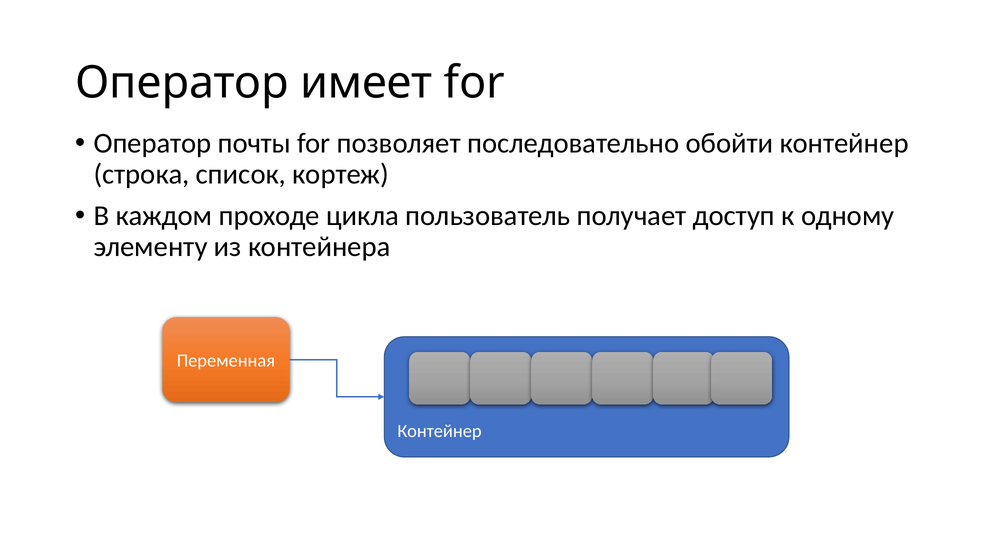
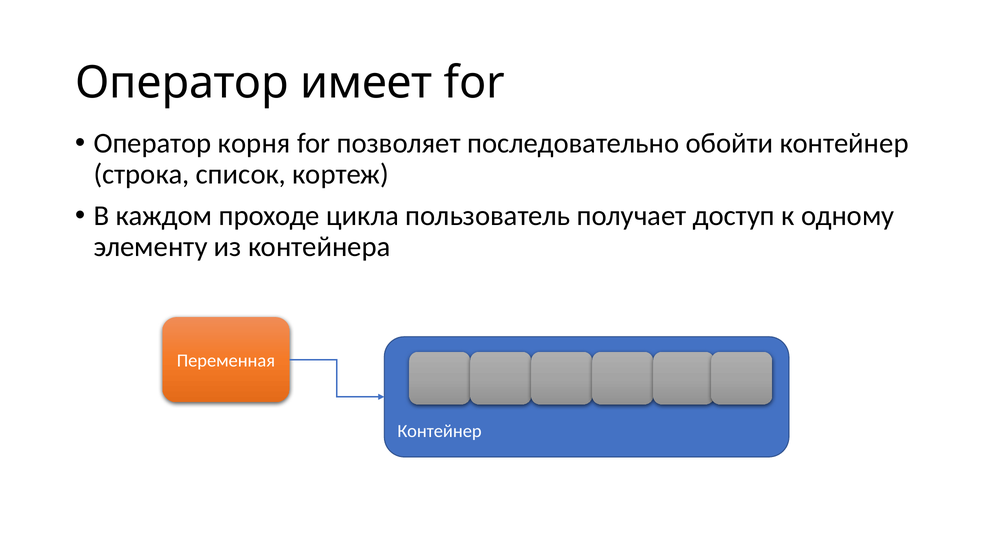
почты: почты -> корня (254, 143)
